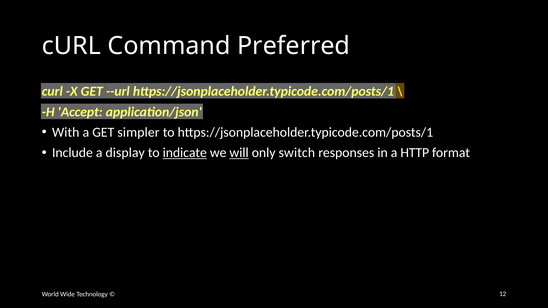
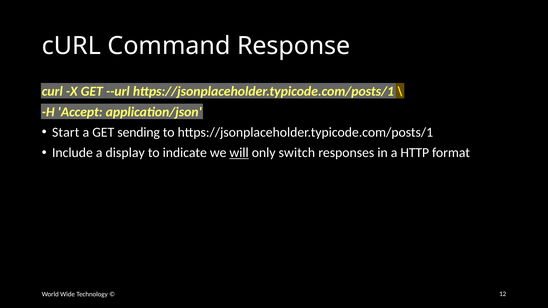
Preferred: Preferred -> Response (294, 46)
With: With -> Start (66, 132)
simpler: simpler -> sending (139, 132)
indicate underline: present -> none (185, 153)
